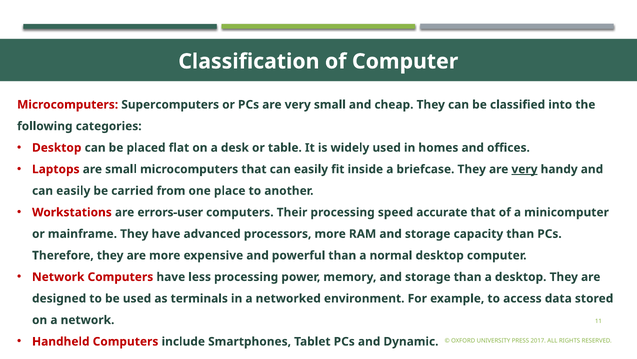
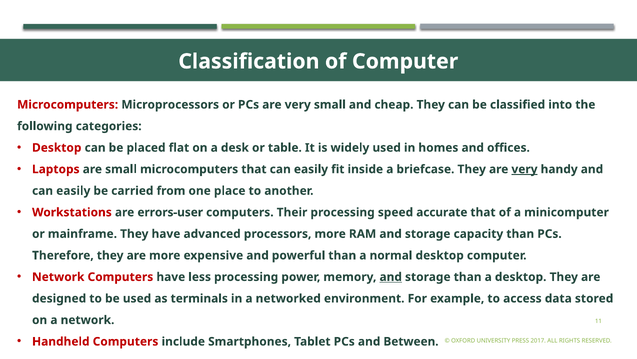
Supercomputers: Supercomputers -> Microprocessors (170, 104)
and underline: none -> present (391, 276)
Dynamic: Dynamic -> Between (411, 341)
